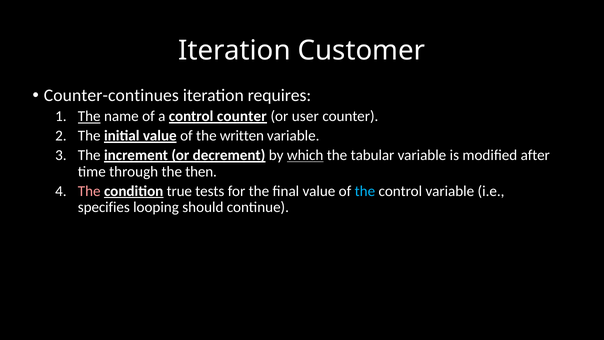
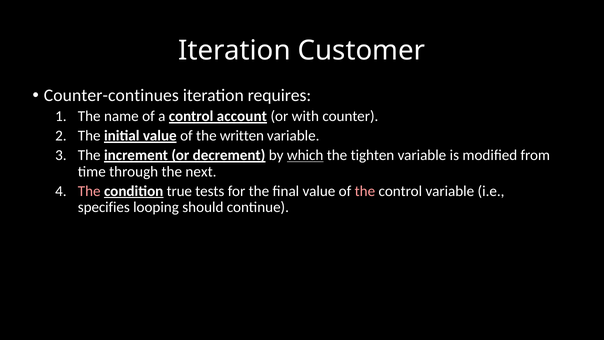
The underline: present -> none (89, 116)
control counter: counter -> account (242, 116)
user: user -> with (305, 116)
tabular: tabular -> tighten (372, 155)
after: after -> from (535, 155)
then: then -> next (201, 171)
the colour: light blue -> pink (365, 191)
